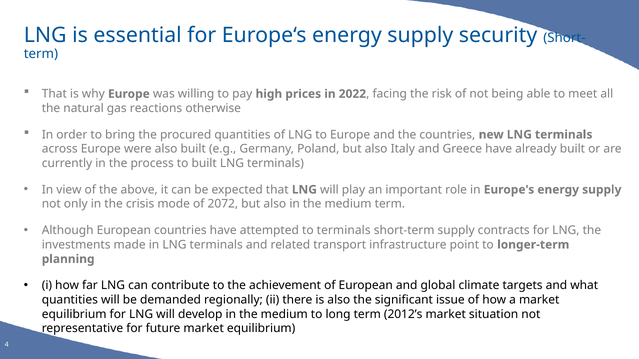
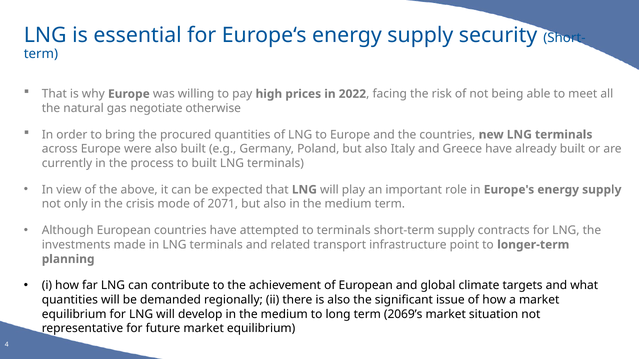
reactions: reactions -> negotiate (156, 108)
2072: 2072 -> 2071 (223, 204)
2012’s: 2012’s -> 2069’s (403, 314)
